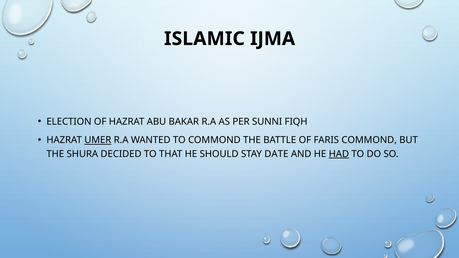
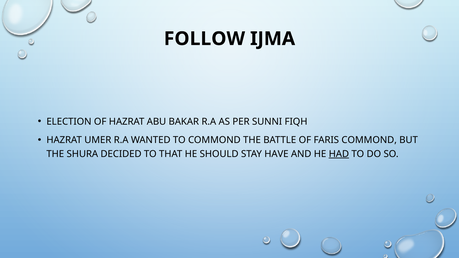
ISLAMIC: ISLAMIC -> FOLLOW (204, 39)
UMER underline: present -> none (98, 140)
DATE: DATE -> HAVE (276, 154)
